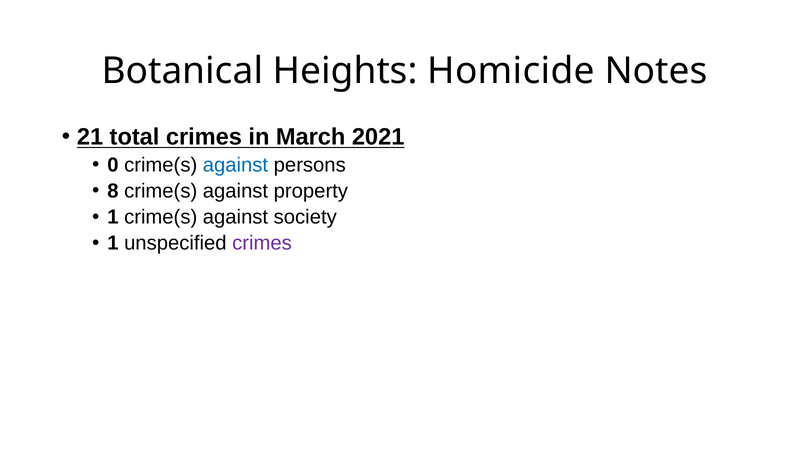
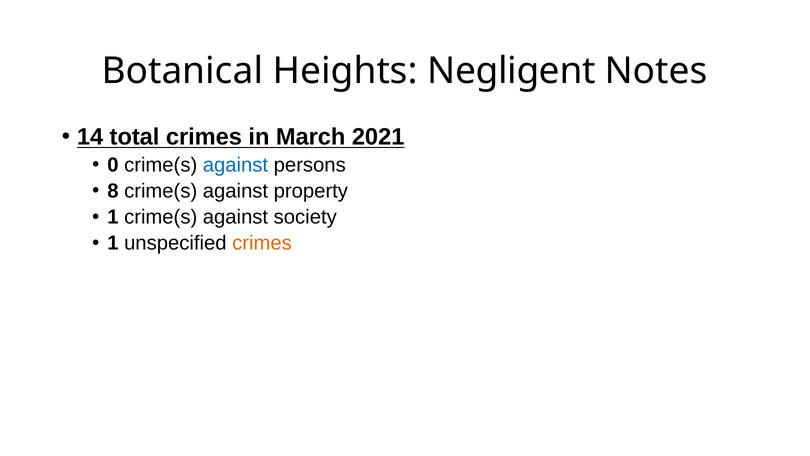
Homicide: Homicide -> Negligent (511, 71)
21: 21 -> 14 (90, 137)
crimes colour: purple -> orange (262, 243)
